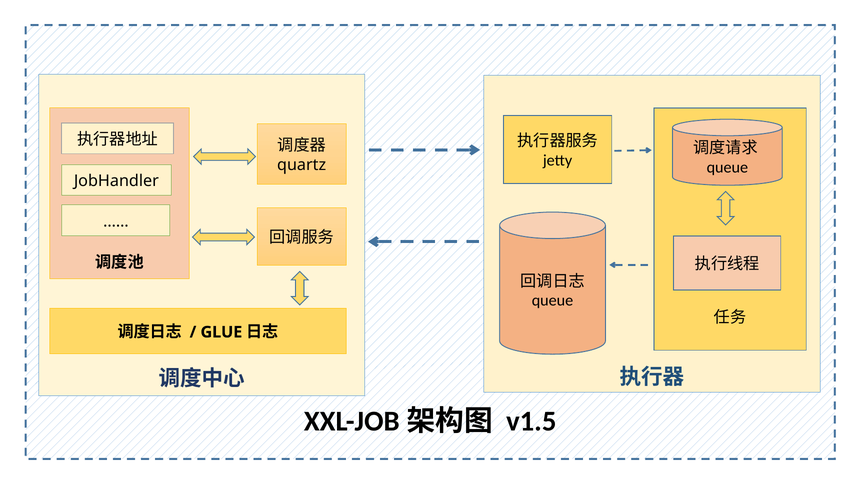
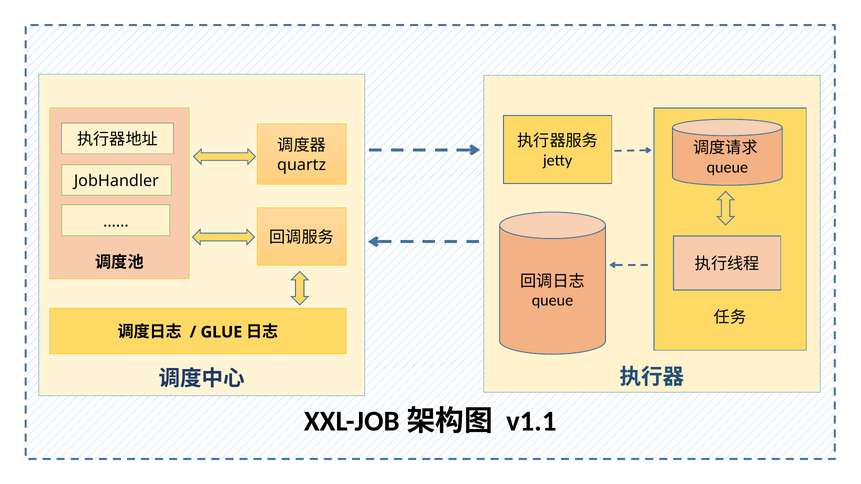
v1.5: v1.5 -> v1.1 (531, 422)
